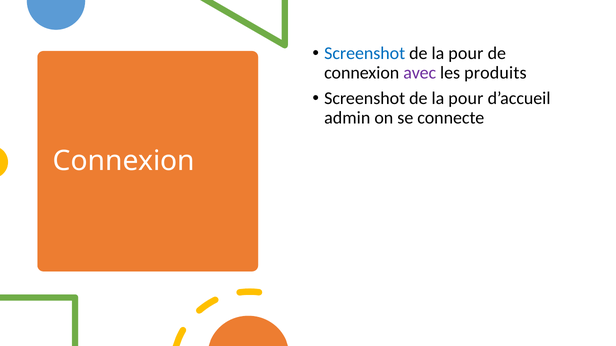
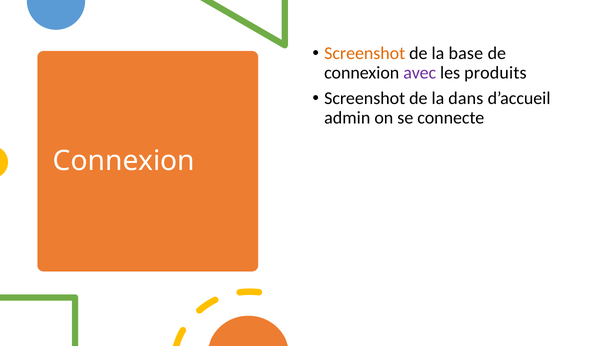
Screenshot colour: blue -> orange (365, 53)
pour: pour -> base (466, 53)
pour: pour -> dans (466, 99)
